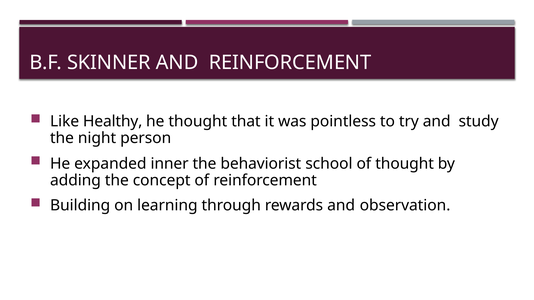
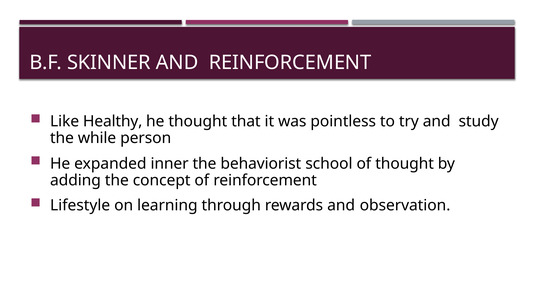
night: night -> while (97, 138)
Building: Building -> Lifestyle (80, 206)
